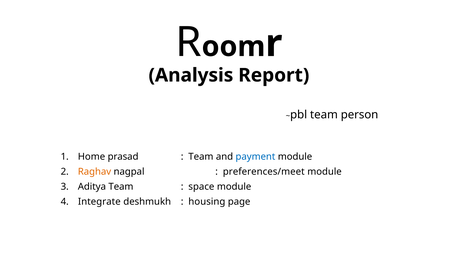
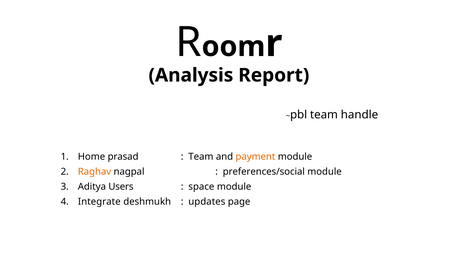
person: person -> handle (359, 115)
payment colour: blue -> orange (255, 157)
preferences/meet: preferences/meet -> preferences/social (264, 172)
Aditya Team: Team -> Users (121, 187)
housing: housing -> updates (207, 202)
